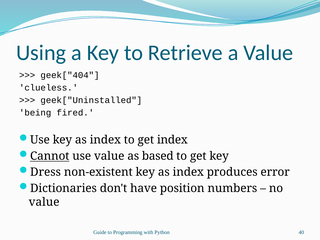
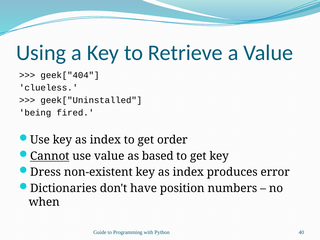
get index: index -> order (172, 140)
value: value -> when (44, 202)
